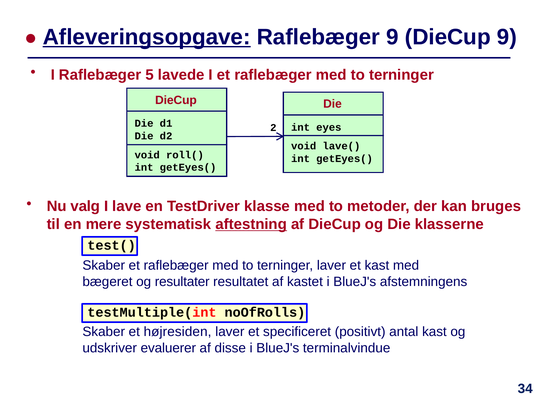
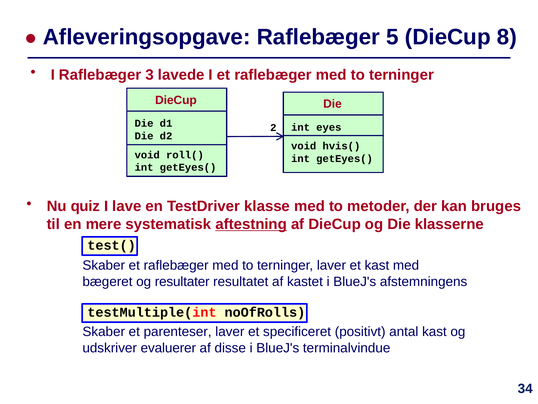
Afleveringsopgave underline: present -> none (147, 37)
Raflebæger 9: 9 -> 5 (392, 37)
DieCup 9: 9 -> 8 (507, 37)
5: 5 -> 3 (150, 75)
lave(: lave( -> hvis( (341, 146)
valg: valg -> quiz (85, 206)
højresiden: højresiden -> parenteser (178, 331)
